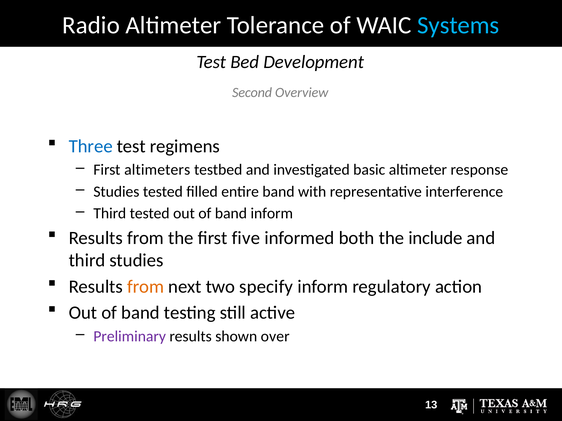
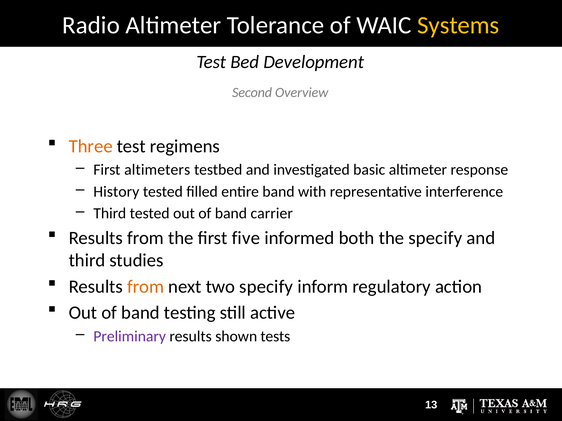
Systems colour: light blue -> yellow (458, 25)
Three colour: blue -> orange (91, 146)
Studies: Studies -> History (116, 192)
band inform: inform -> carrier (272, 214)
the include: include -> specify (435, 238)
over: over -> tests (275, 337)
